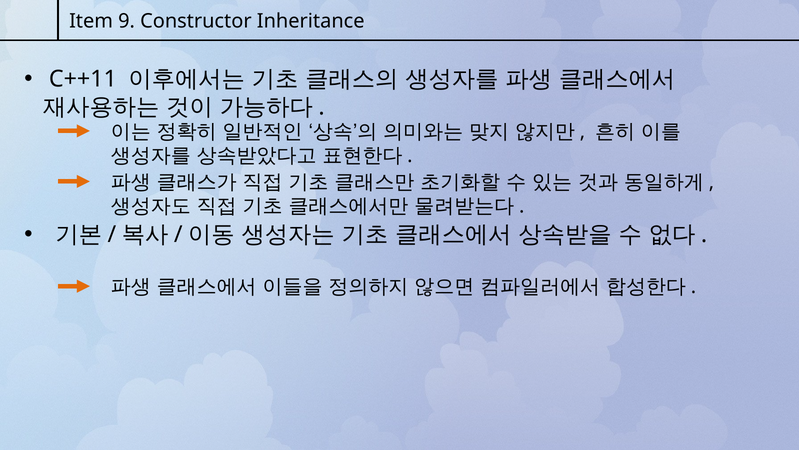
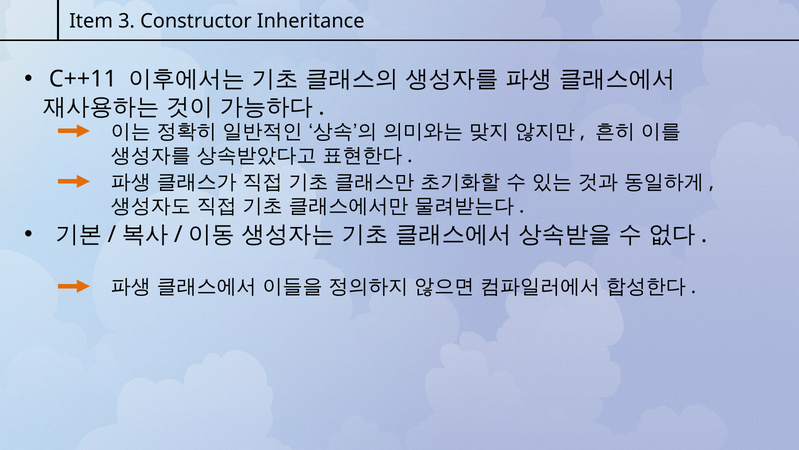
9: 9 -> 3 (127, 21)
